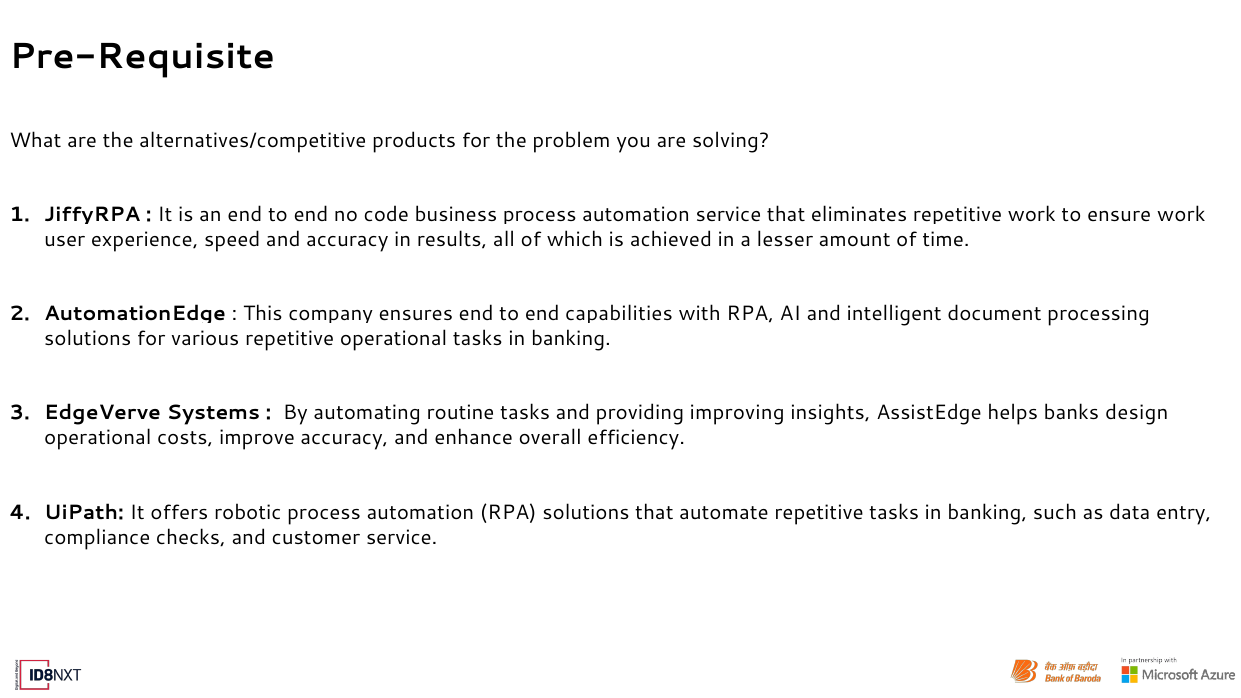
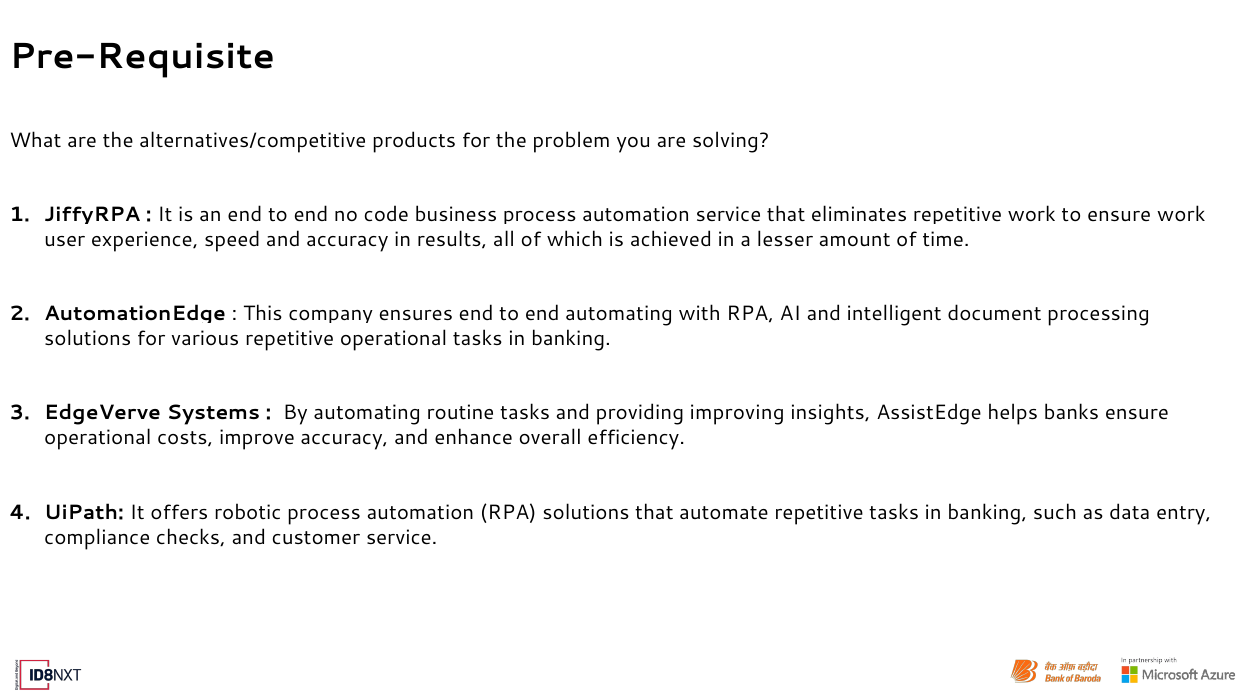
capabilities: capabilities -> automating (619, 314)
banks design: design -> ensure (1137, 413)
